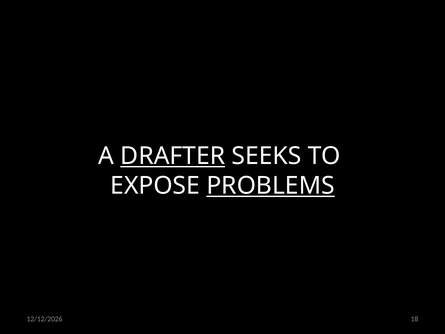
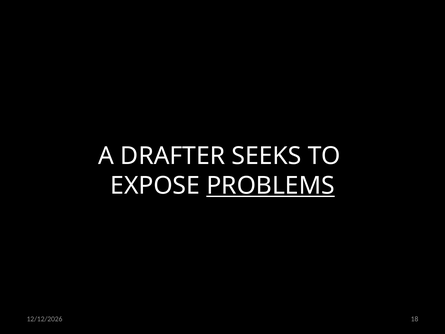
DRAFTER underline: present -> none (173, 156)
